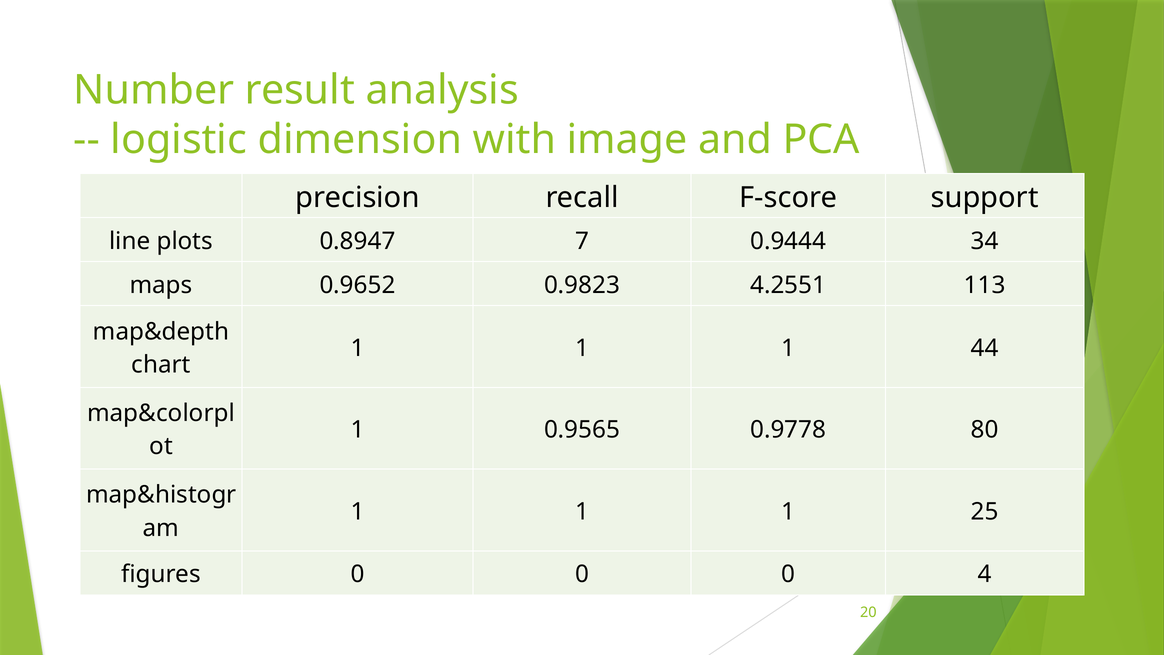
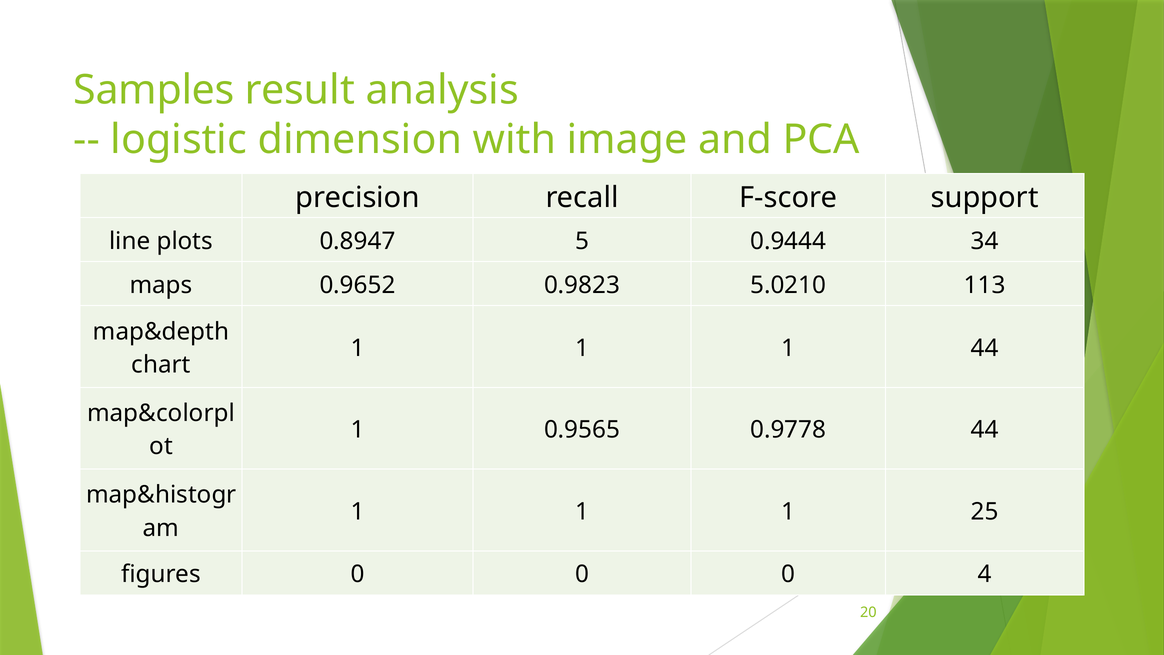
Number: Number -> Samples (154, 90)
7: 7 -> 5 (582, 241)
4.2551: 4.2551 -> 5.0210 (788, 285)
0.9778 80: 80 -> 44 (985, 430)
